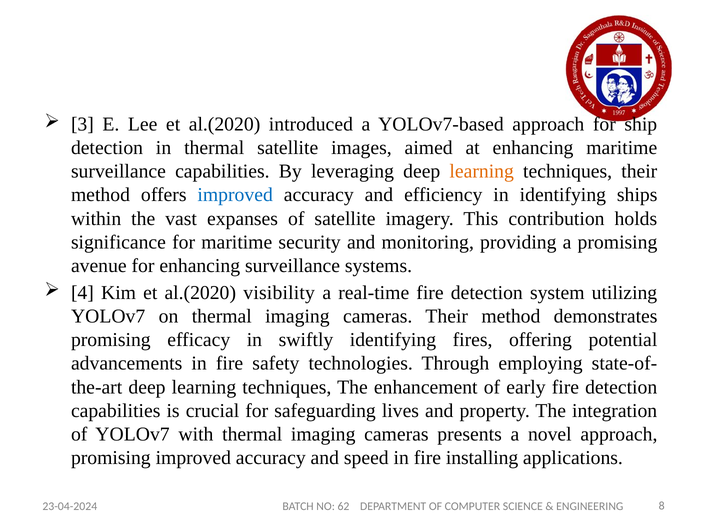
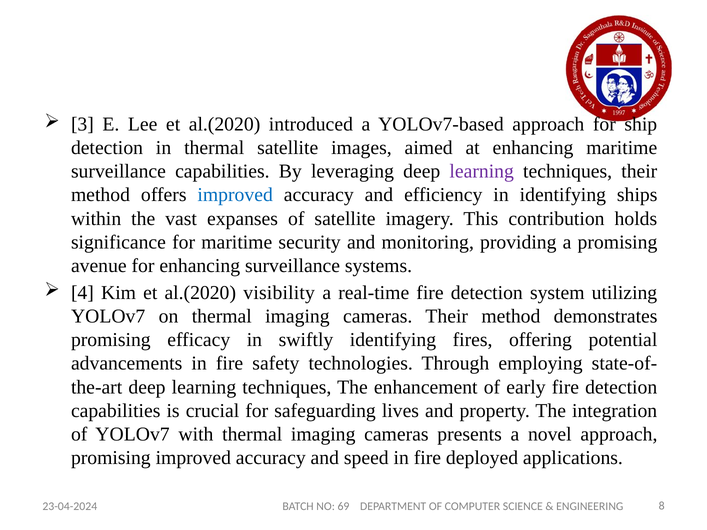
learning colour: orange -> purple (482, 172)
installing: installing -> deployed (482, 458)
62: 62 -> 69 (343, 506)
